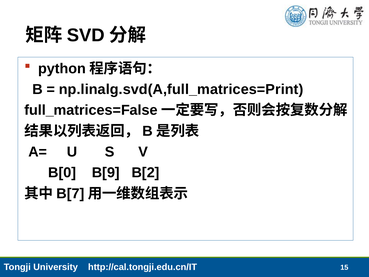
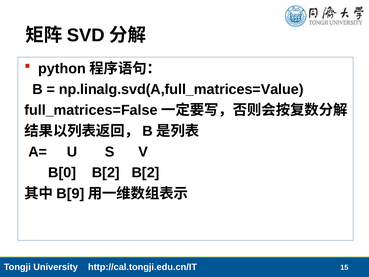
np.linalg.svd(A,full_matrices=Print: np.linalg.svd(A,full_matrices=Print -> np.linalg.svd(A,full_matrices=Value (181, 89)
B[0 B[9: B[9 -> B[2 (106, 173)
B[7: B[7 -> B[9 (70, 193)
